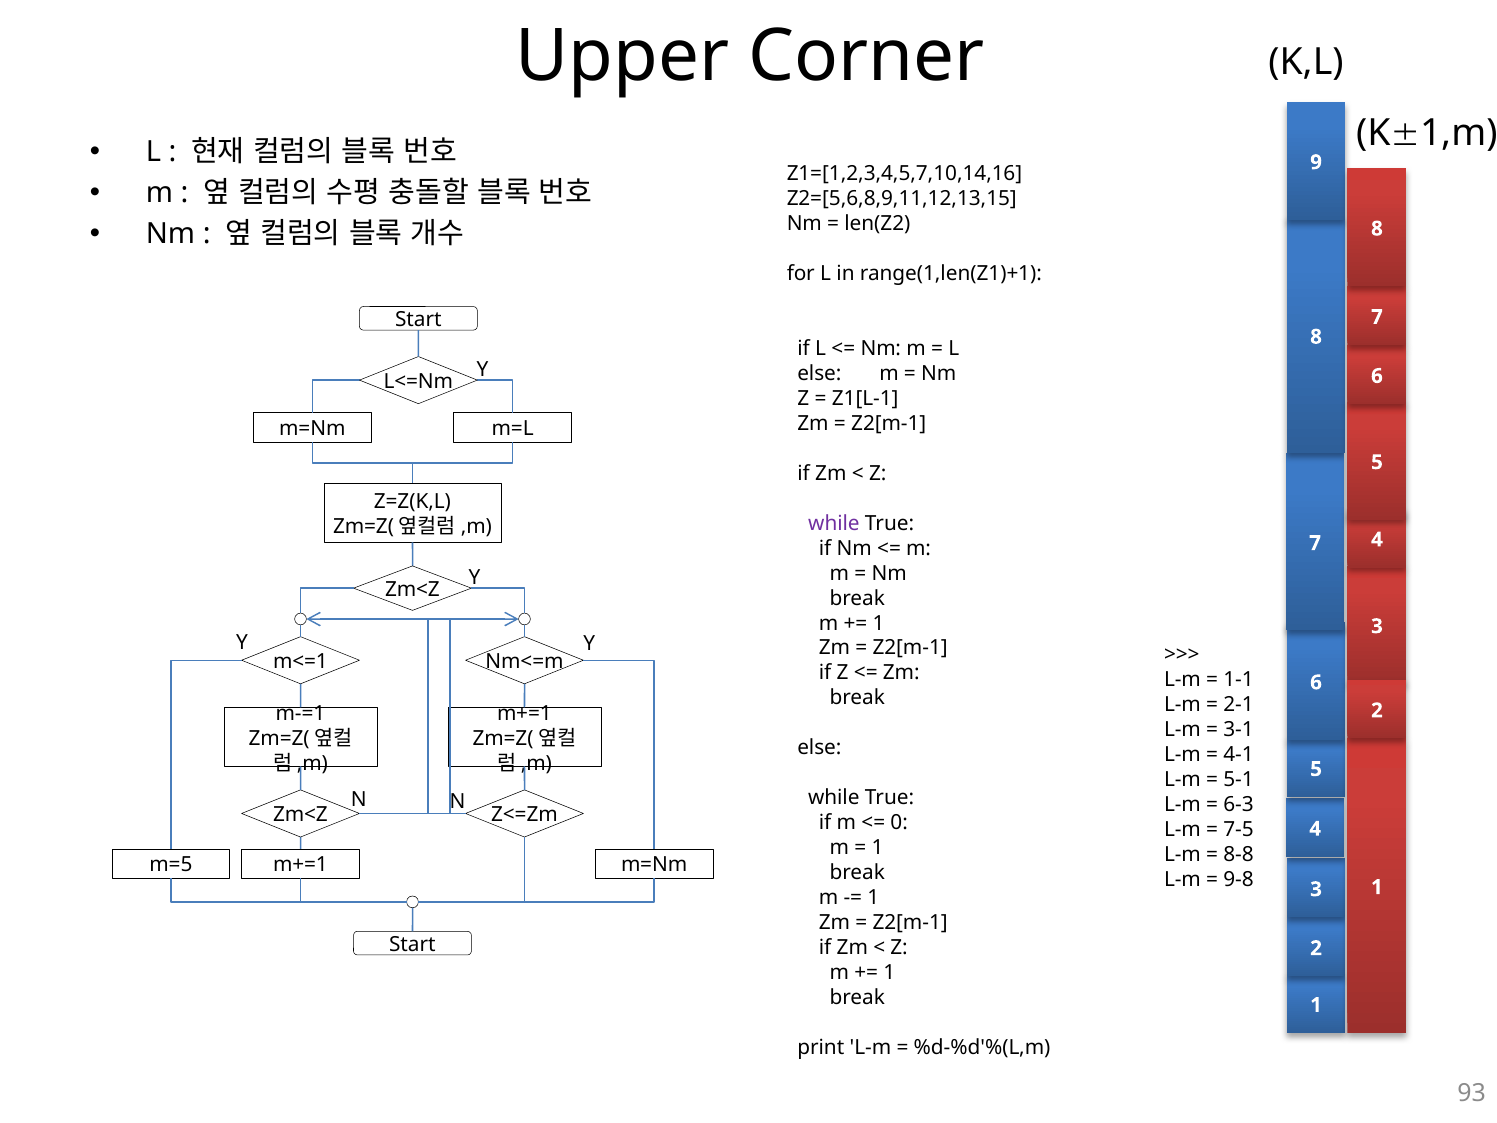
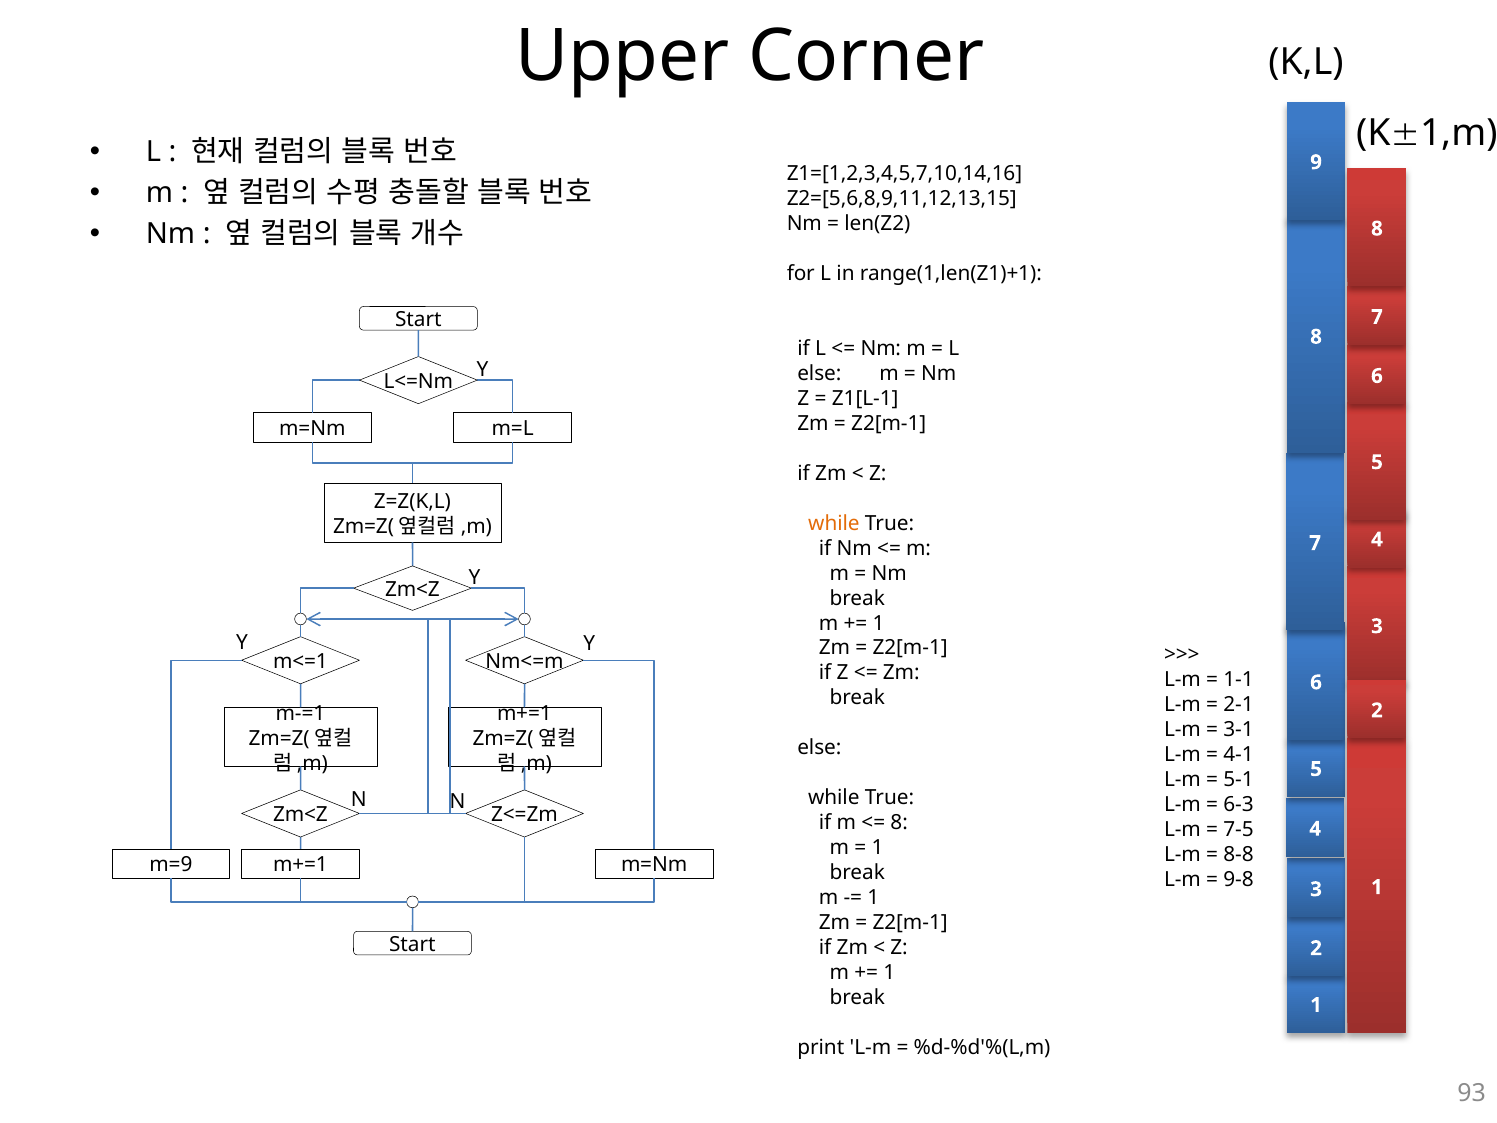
while colour: purple -> orange (834, 523)
0: 0 -> 8 (899, 823)
m=5: m=5 -> m=9 (171, 865)
